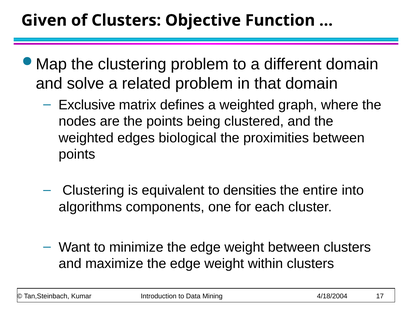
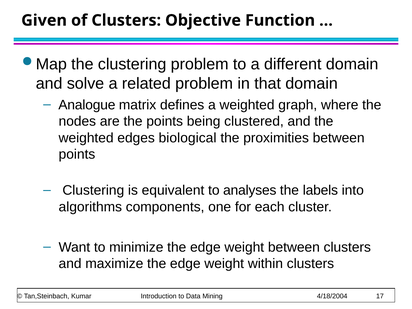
Exclusive: Exclusive -> Analogue (87, 105)
densities: densities -> analyses (250, 190)
entire: entire -> labels (320, 190)
